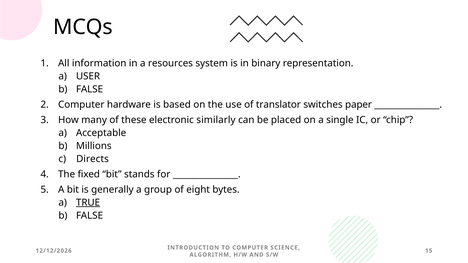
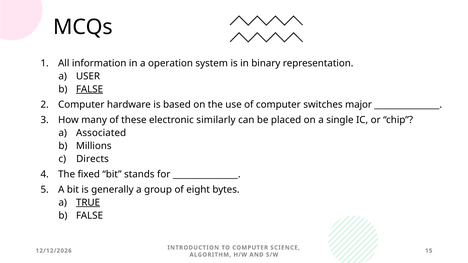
resources: resources -> operation (170, 63)
FALSE underline: none -> present (90, 89)
of translator: translator -> computer (278, 105)
paper: paper -> major (359, 105)
Acceptable: Acceptable -> Associated (101, 133)
